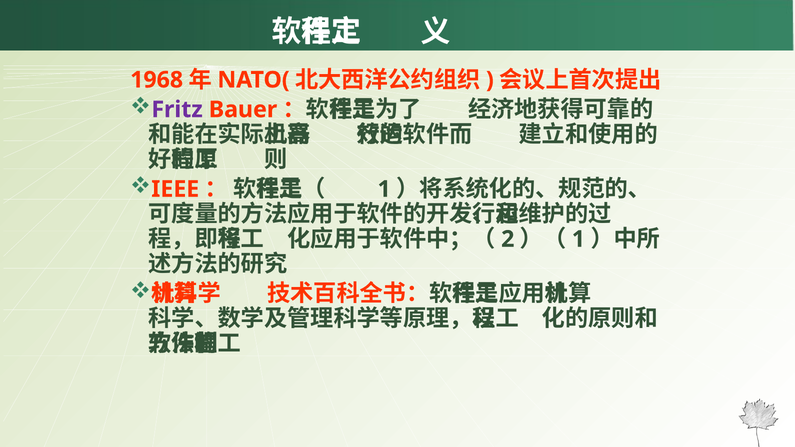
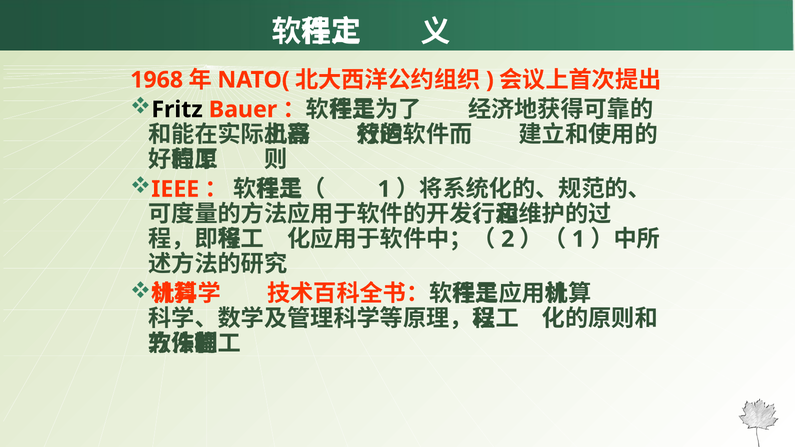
Fritz colour: purple -> black (177, 110)
